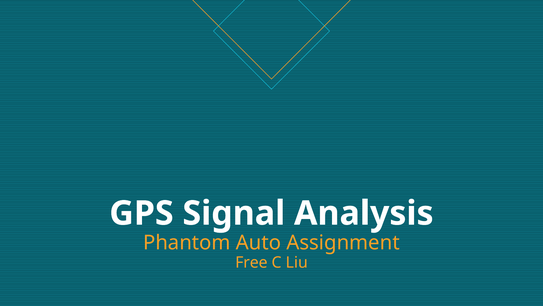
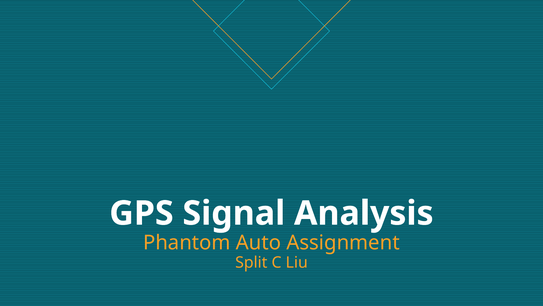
Free: Free -> Split (251, 262)
